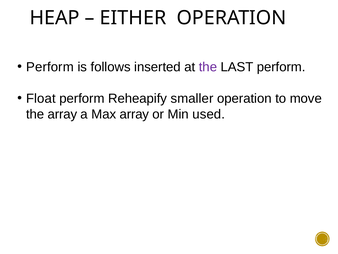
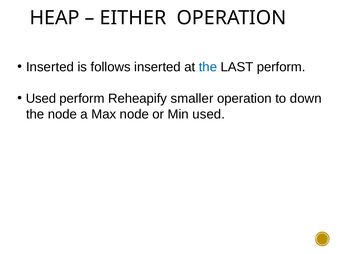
Perform: Perform -> Inserted (50, 67)
the colour: purple -> blue (208, 67)
Float: Float -> Used (41, 98)
move: move -> down (306, 98)
the array: array -> node (62, 114)
Max array: array -> node (134, 114)
